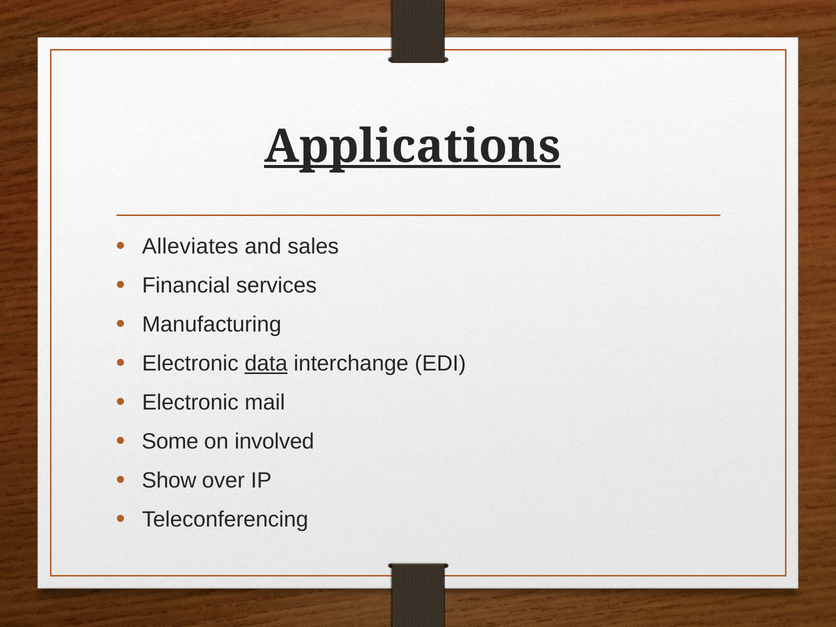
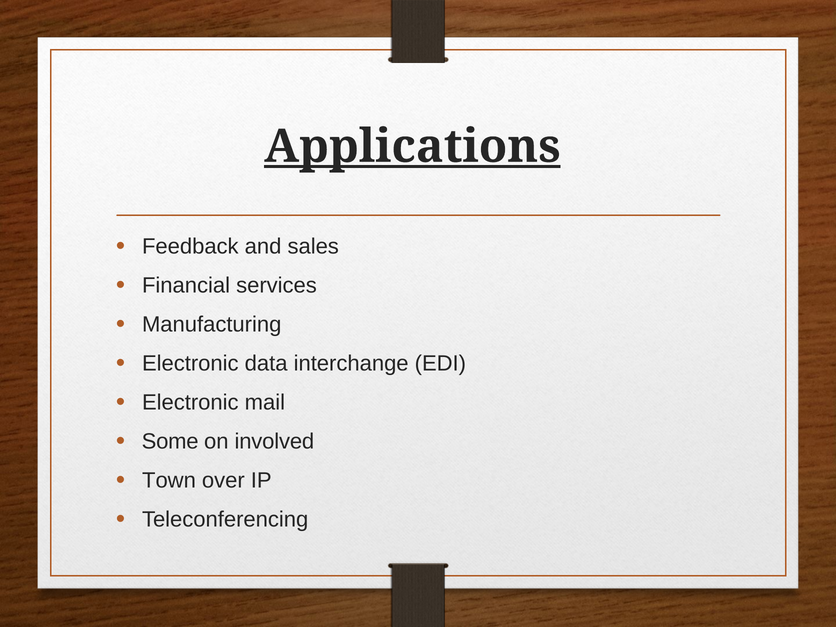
Alleviates: Alleviates -> Feedback (190, 247)
data underline: present -> none (266, 364)
Show: Show -> Town (169, 481)
